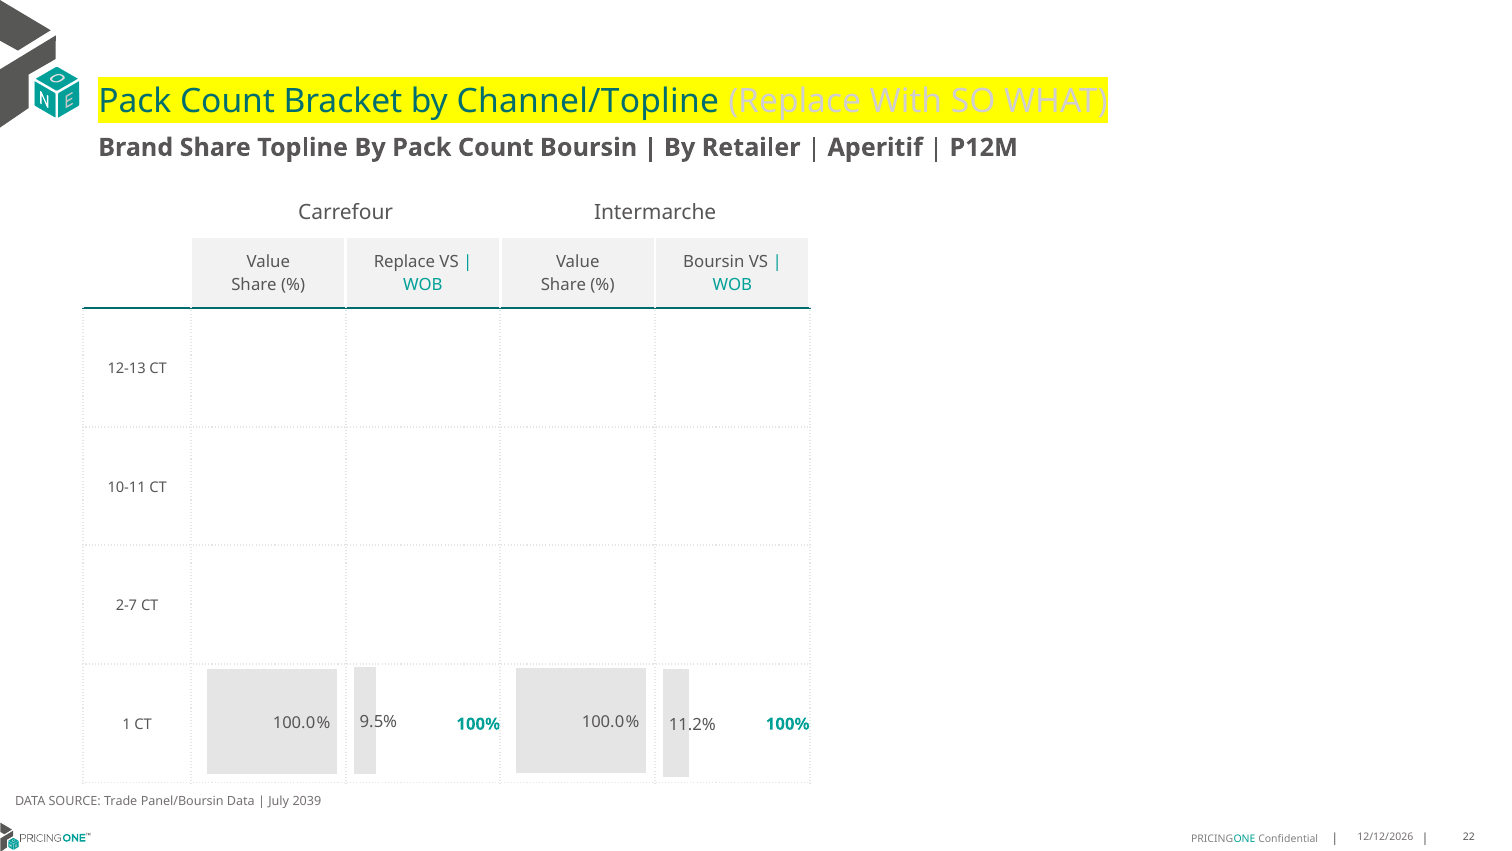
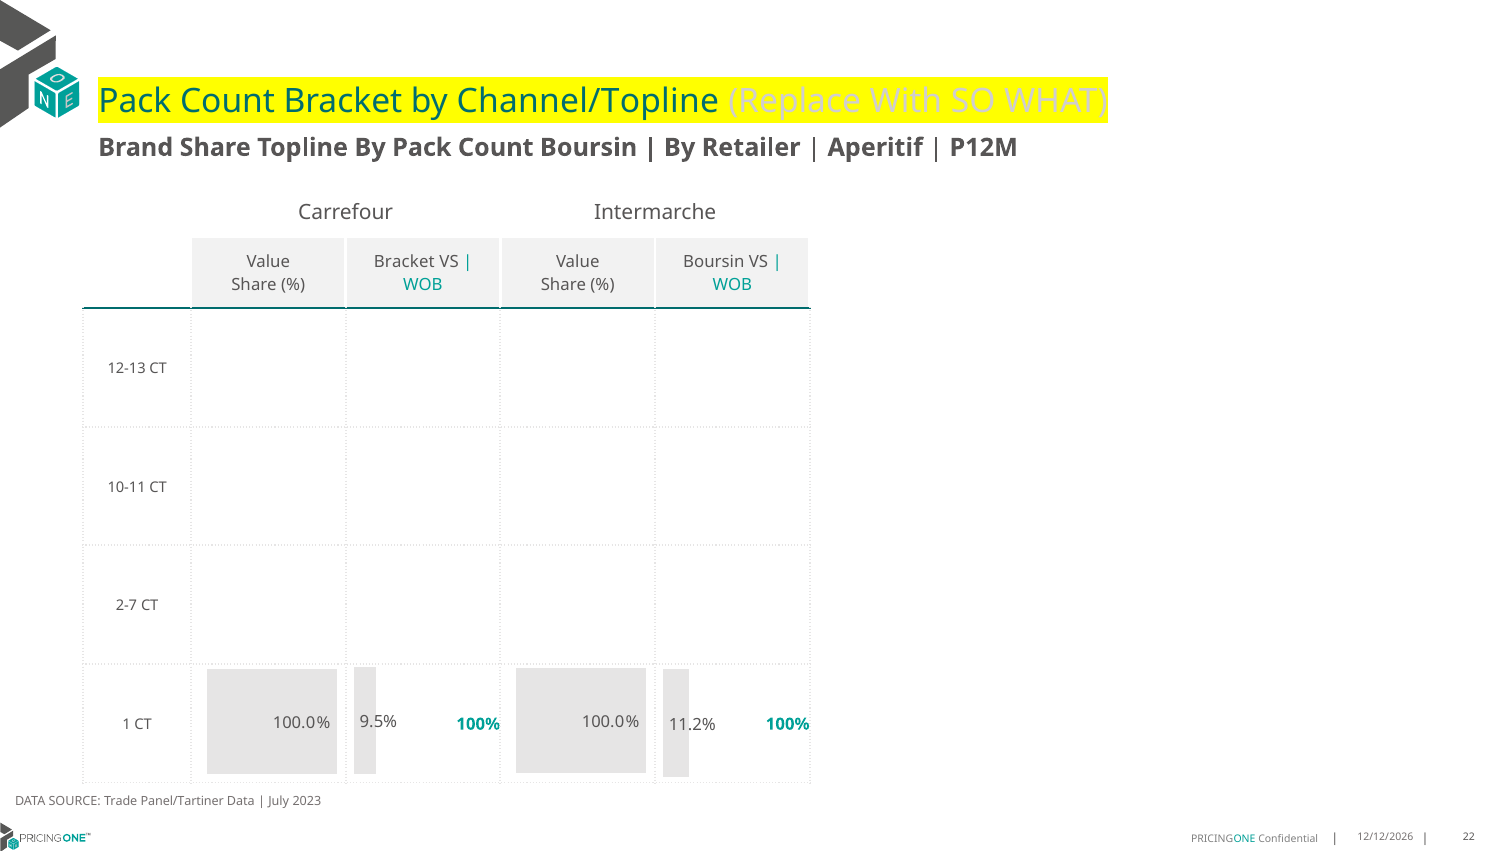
Replace: Replace -> Bracket (404, 262)
Panel/Boursin: Panel/Boursin -> Panel/Tartiner (182, 801)
2039: 2039 -> 2023 (307, 801)
